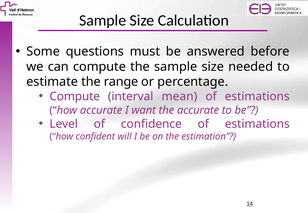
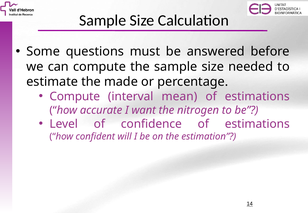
range: range -> made (121, 82)
the accurate: accurate -> nitrogen (198, 110)
